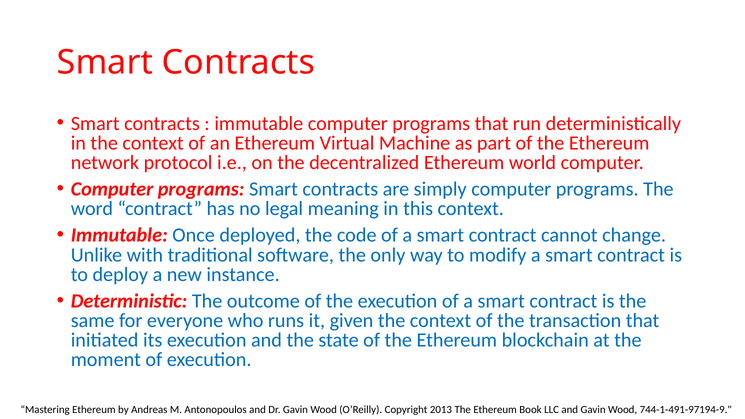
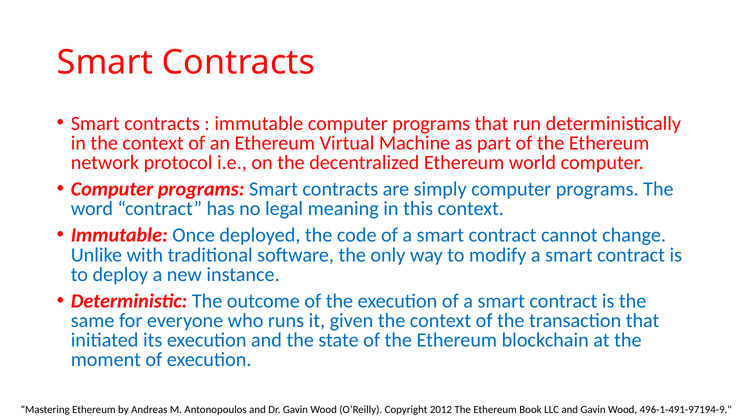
2013: 2013 -> 2012 (441, 410)
744-1-491-97194-9: 744-1-491-97194-9 -> 496-1-491-97194-9 (686, 410)
